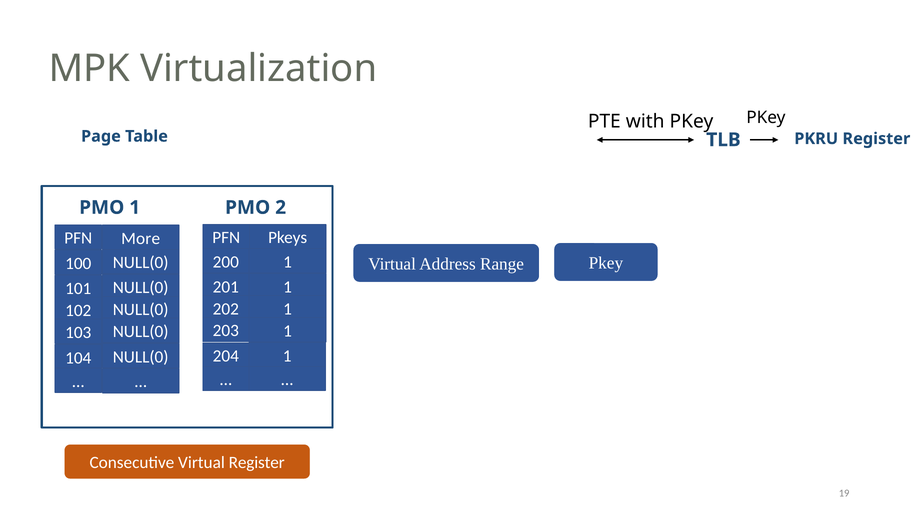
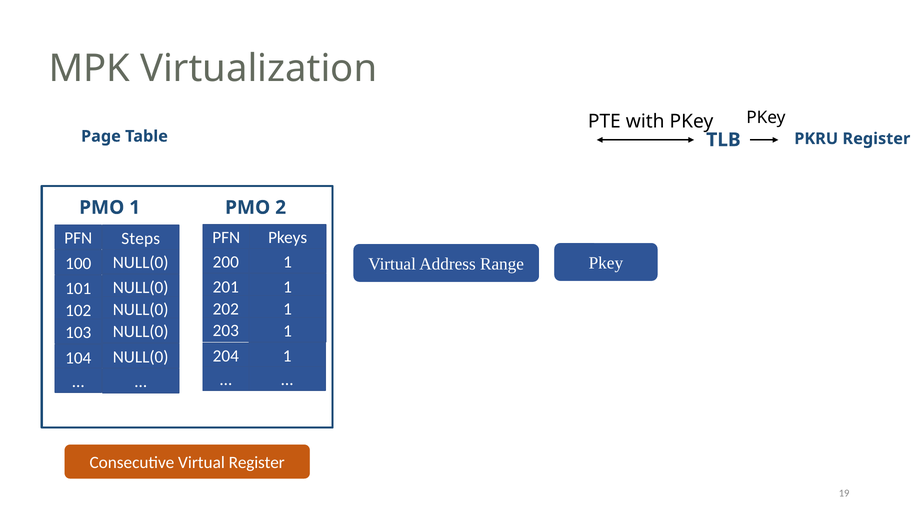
More: More -> Steps (141, 239)
